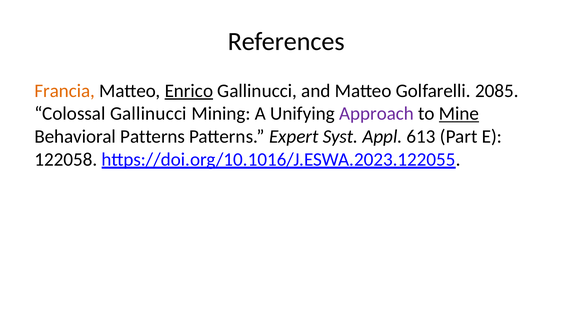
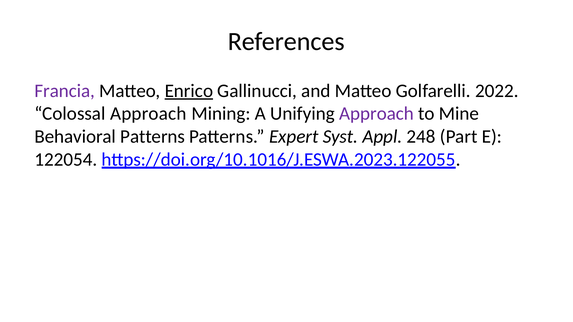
Francia colour: orange -> purple (65, 91)
2085: 2085 -> 2022 (497, 91)
Colossal Gallinucci: Gallinucci -> Approach (148, 114)
Mine underline: present -> none (459, 114)
613: 613 -> 248 (421, 137)
122058: 122058 -> 122054 (66, 160)
